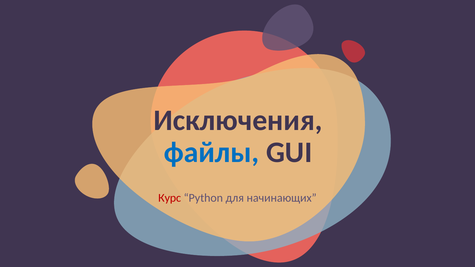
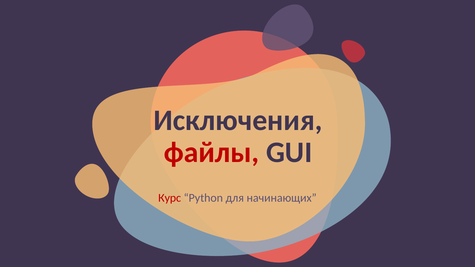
файлы colour: blue -> red (212, 152)
